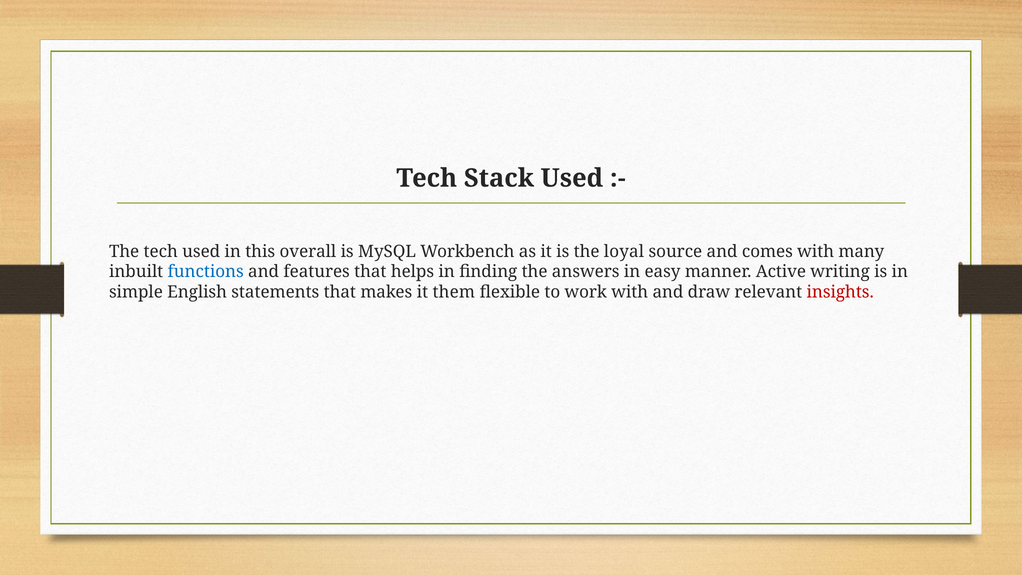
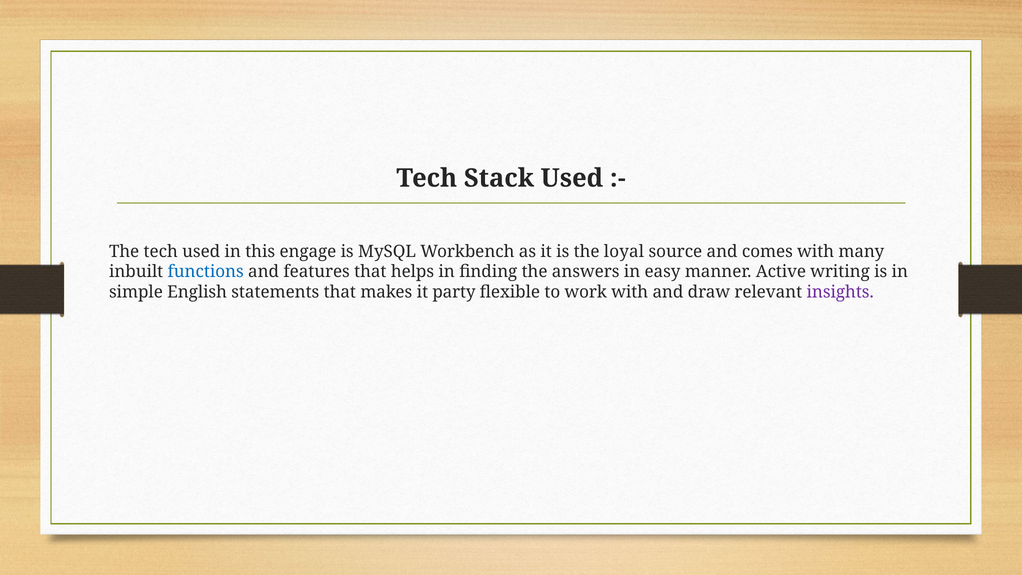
overall: overall -> engage (308, 251)
them: them -> party (454, 292)
insights colour: red -> purple (840, 292)
